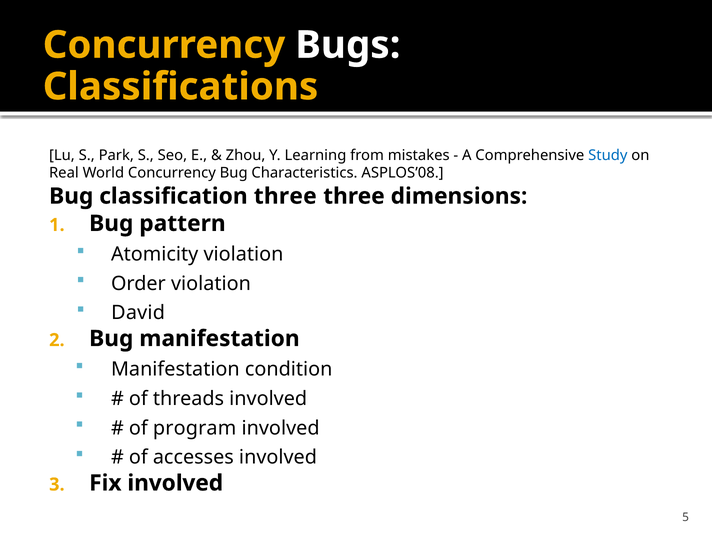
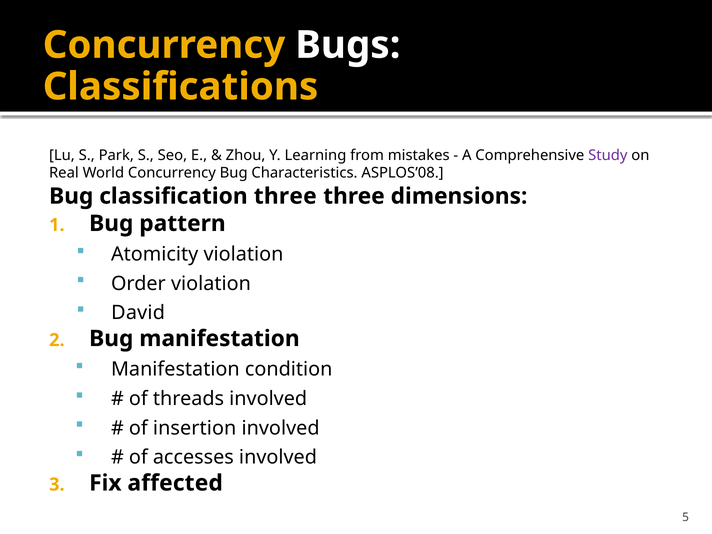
Study colour: blue -> purple (608, 155)
program: program -> insertion (195, 428)
Fix involved: involved -> affected (175, 483)
